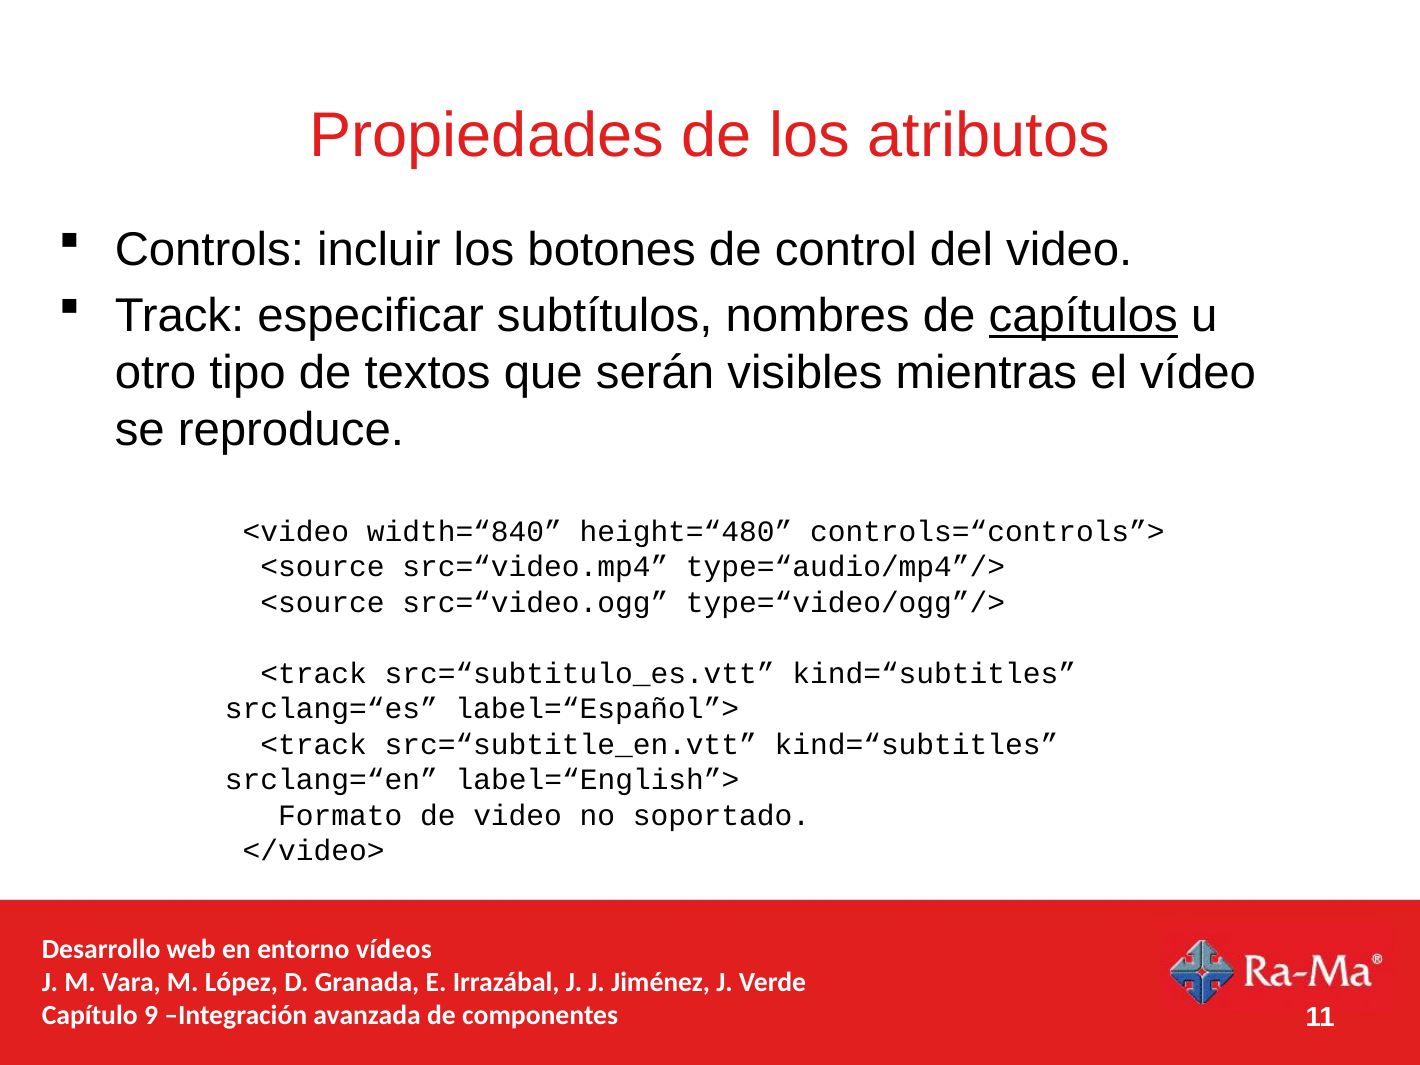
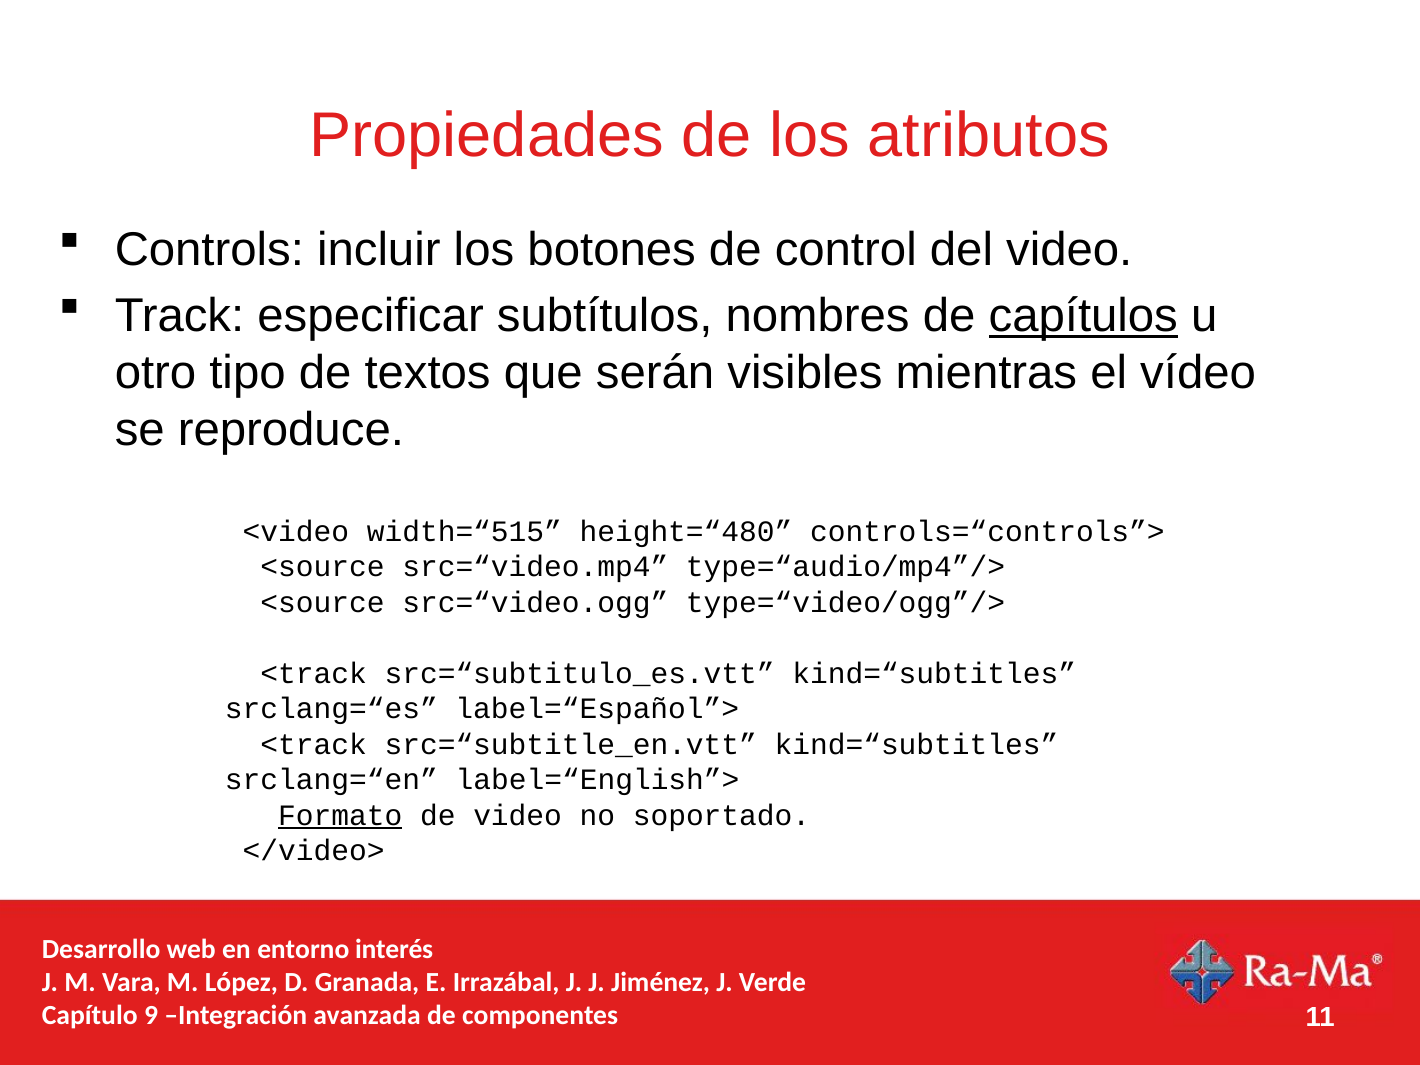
width=“840: width=“840 -> width=“515 (464, 532)
Formato underline: none -> present (340, 816)
vídeos: vídeos -> interés (394, 949)
